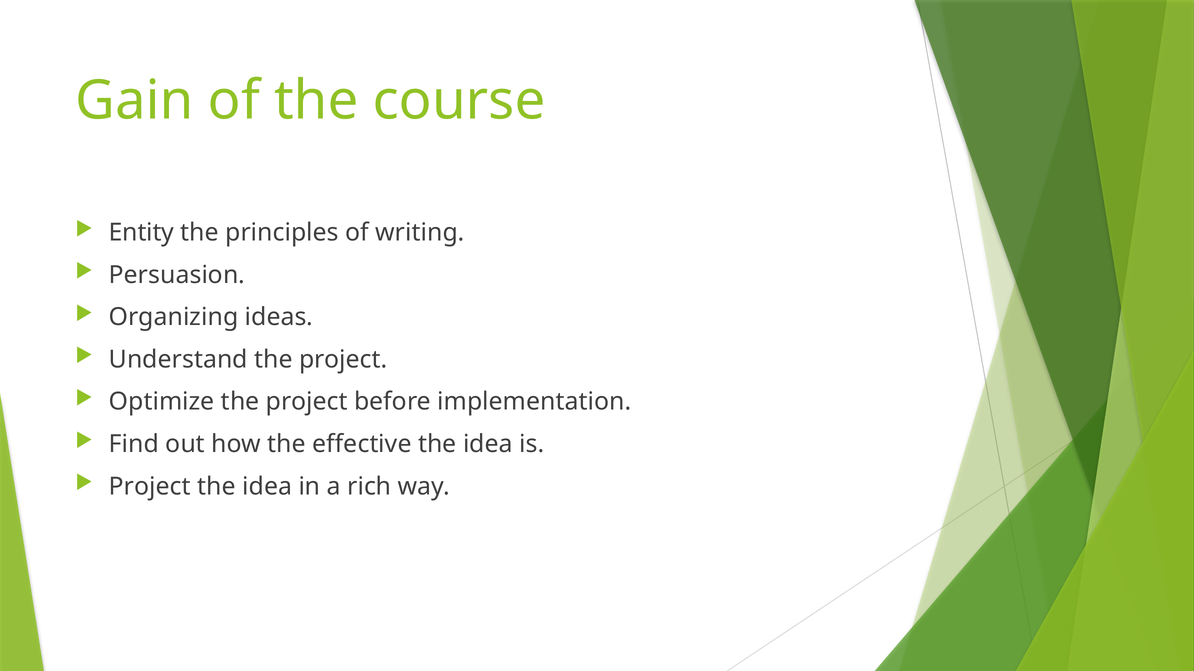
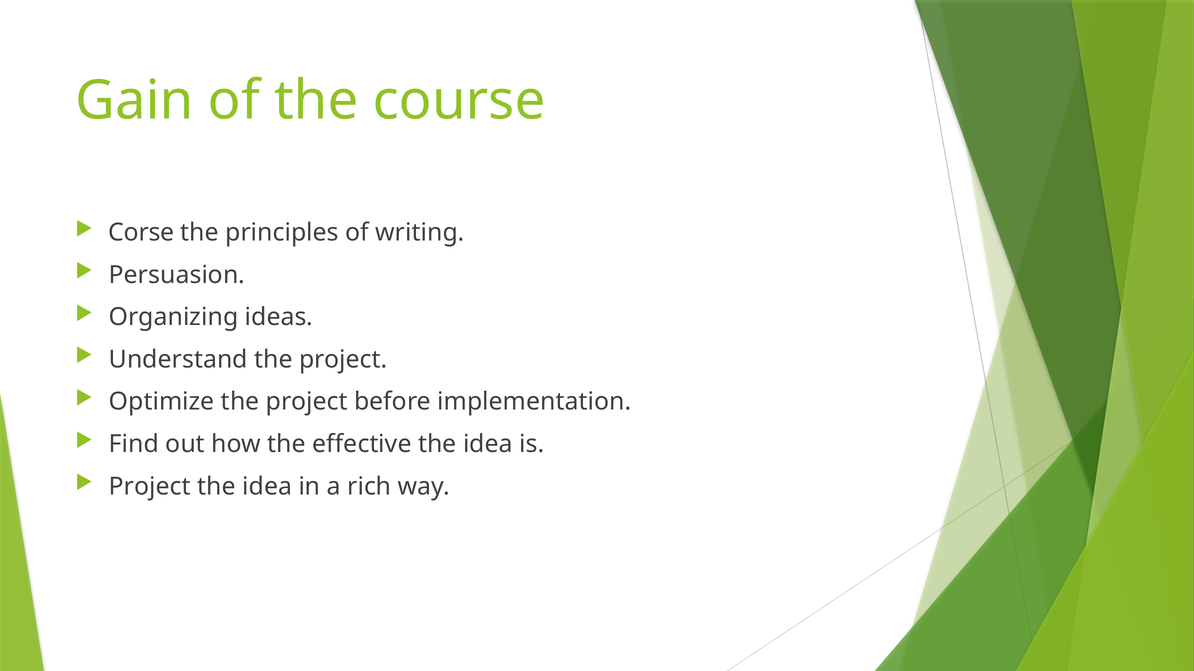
Entity: Entity -> Corse (141, 233)
